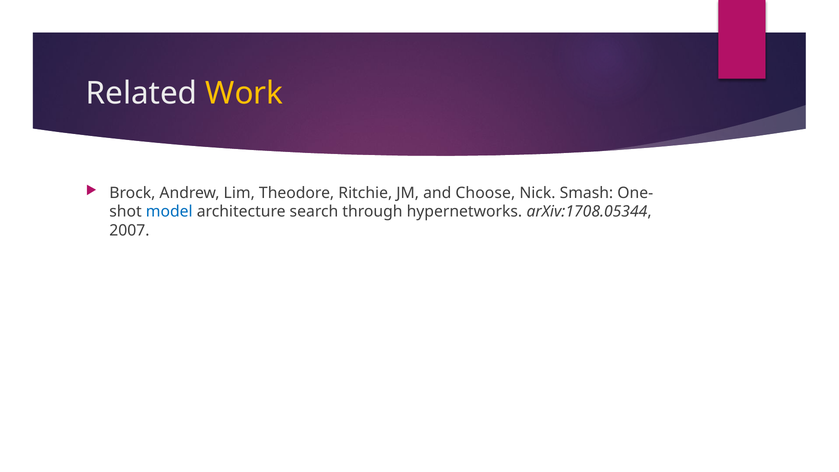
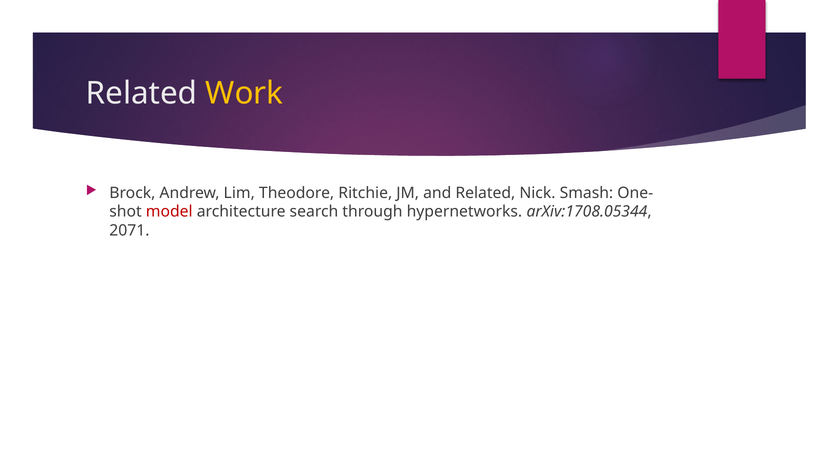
and Choose: Choose -> Related (485, 193)
model colour: blue -> red (169, 212)
2007: 2007 -> 2071 (129, 231)
